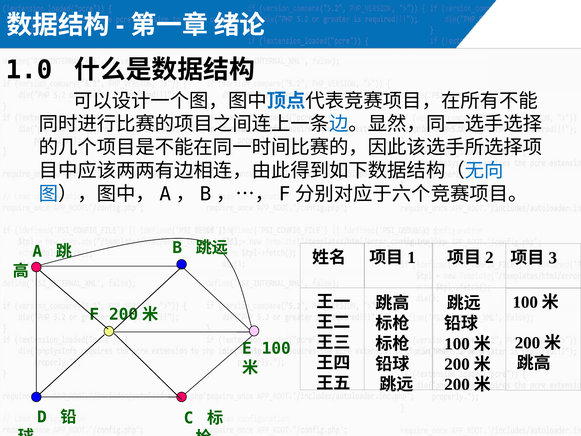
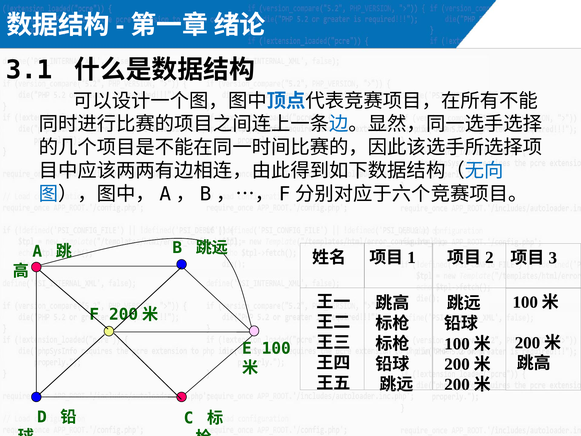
1.0: 1.0 -> 3.1 (29, 70)
